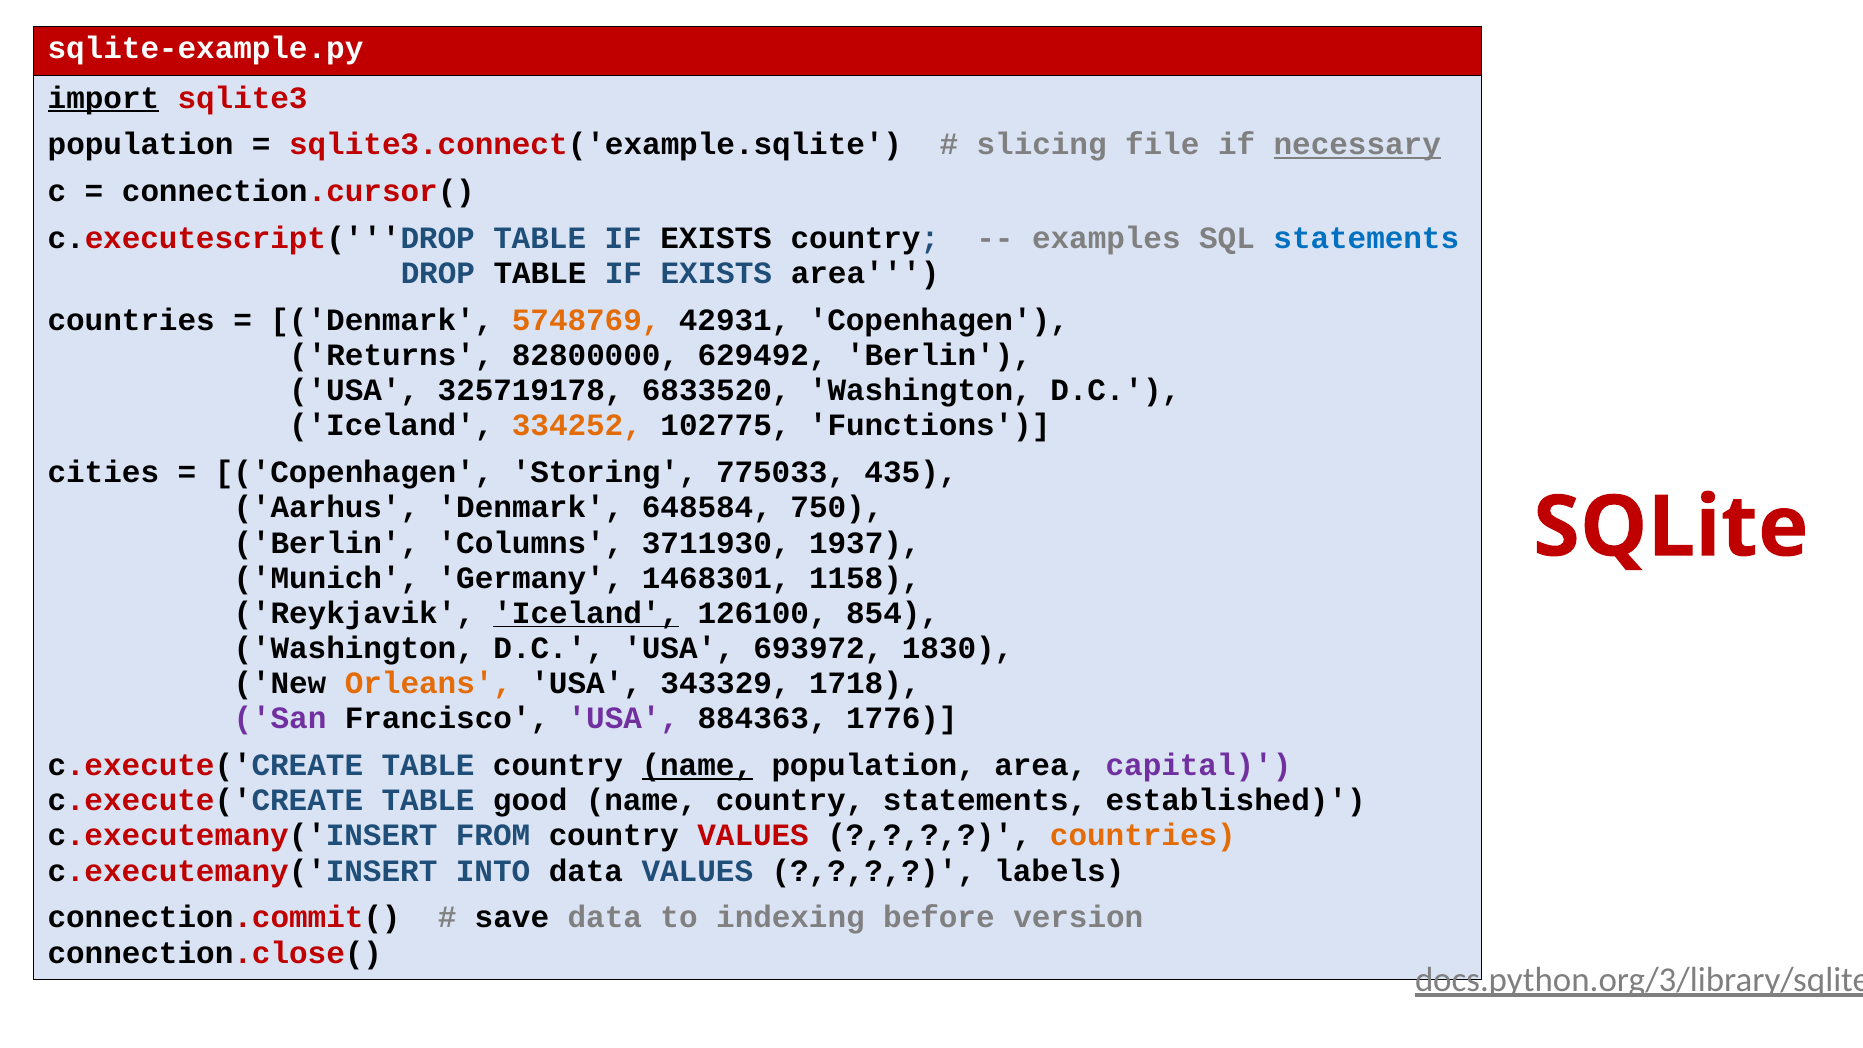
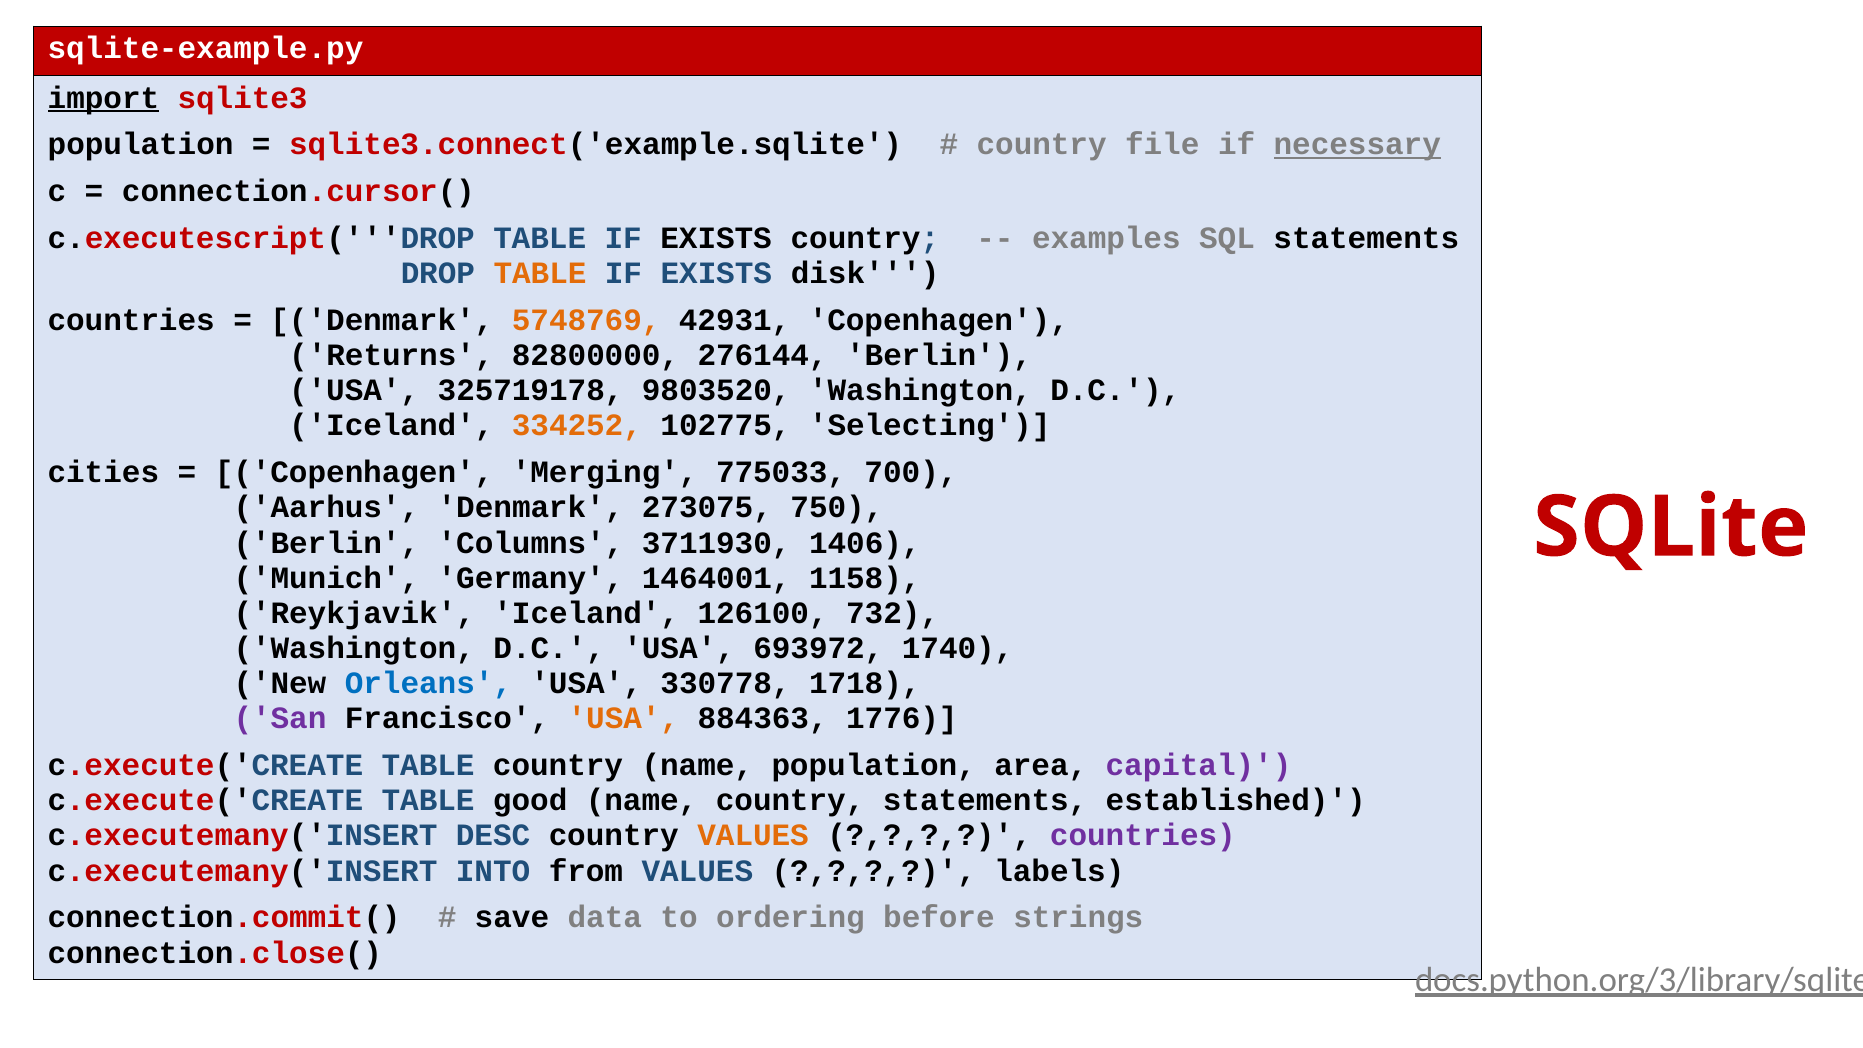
slicing: slicing -> country (1042, 145)
statements colour: blue -> black (1366, 238)
TABLE colour: black -> orange (540, 273)
EXISTS area: area -> disk (865, 273)
629492: 629492 -> 276144 (763, 355)
6833520: 6833520 -> 9803520 (716, 391)
Functions: Functions -> Selecting (930, 426)
Storing: Storing -> Merging (605, 473)
435: 435 -> 700 (911, 473)
648584: 648584 -> 273075 (707, 508)
1937: 1937 -> 1406 (865, 543)
1468301: 1468301 -> 1464001 (716, 578)
Iceland underline: present -> none (586, 613)
854: 854 -> 732 (893, 613)
1830: 1830 -> 1740 (958, 648)
Orleans colour: orange -> blue (428, 683)
343329: 343329 -> 330778 (725, 683)
USA colour: purple -> orange (623, 719)
name underline: present -> none (697, 765)
FROM: FROM -> DESC (493, 836)
VALUES colour: red -> orange (753, 836)
countries colour: orange -> purple (1143, 836)
INTO data: data -> from (586, 871)
indexing: indexing -> ordering (790, 918)
version: version -> strings (1078, 918)
